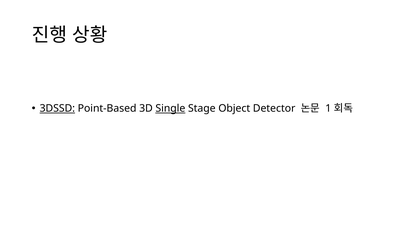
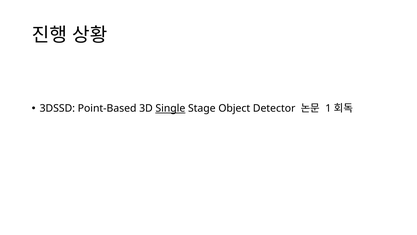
3DSSD underline: present -> none (57, 108)
